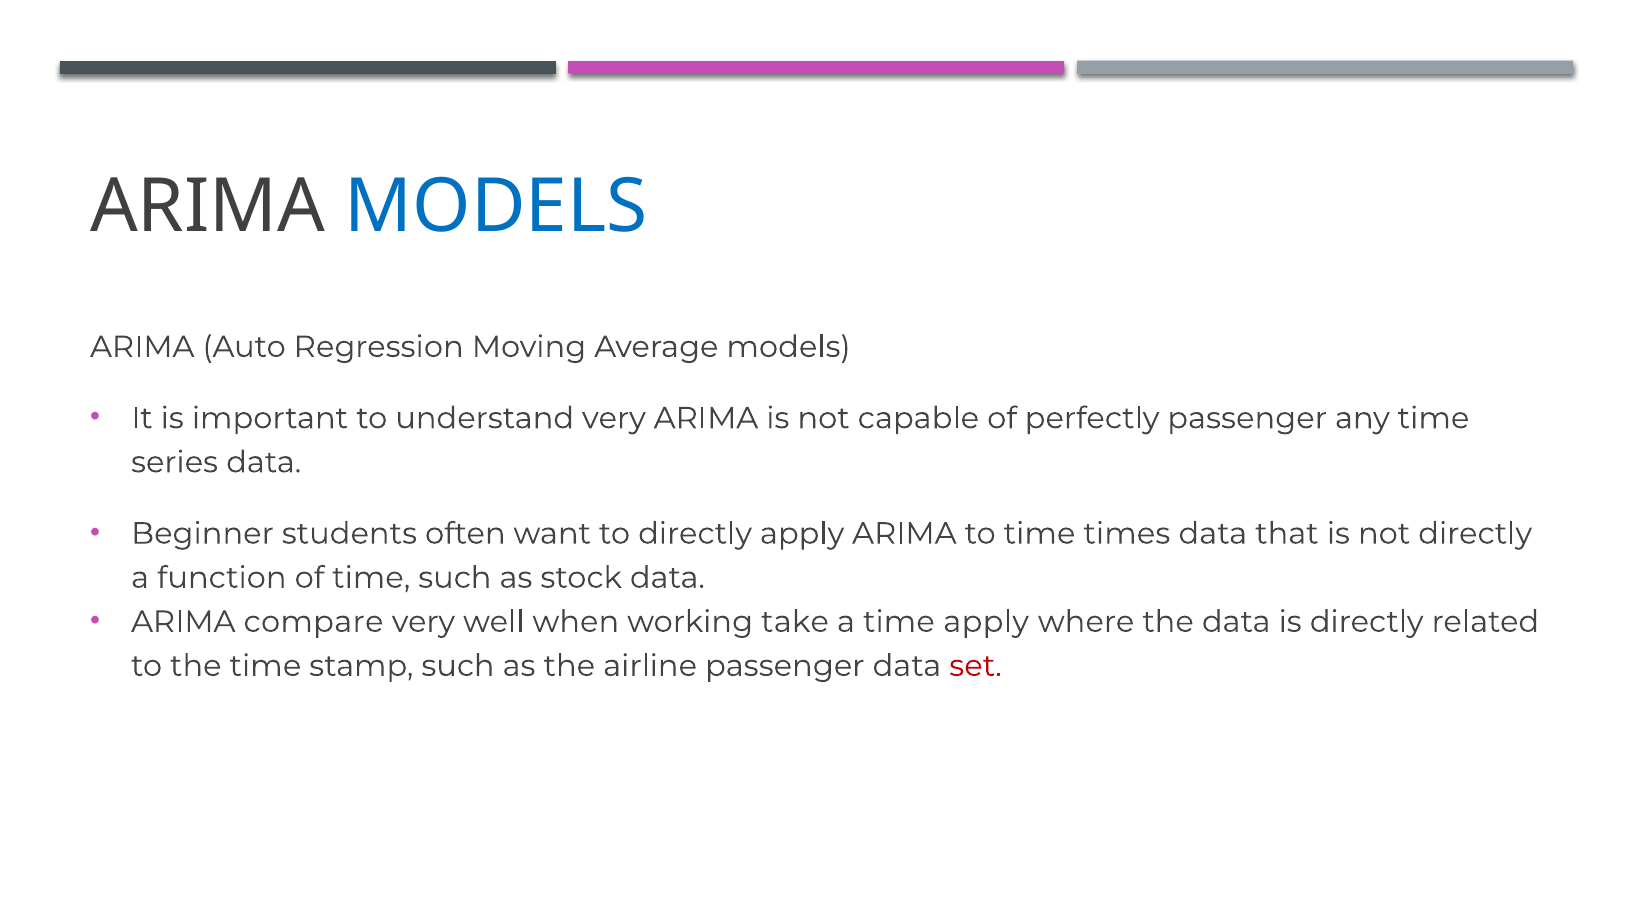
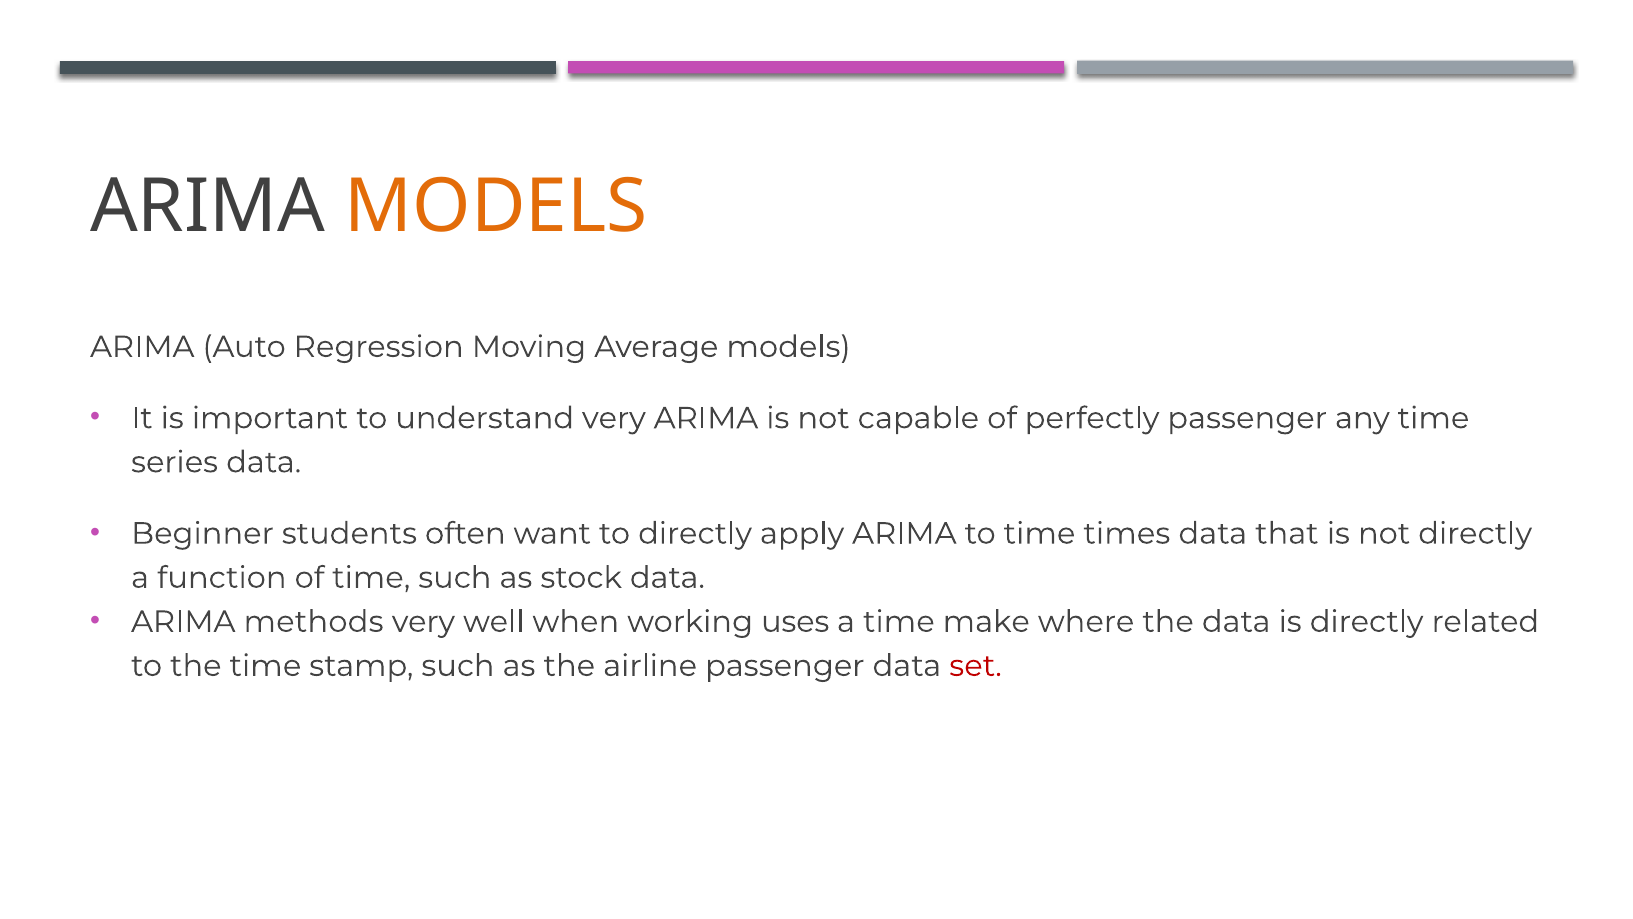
MODELS colour: blue -> orange (496, 206)
compare: compare -> methods (314, 621)
take: take -> uses (795, 621)
time apply: apply -> make (986, 621)
